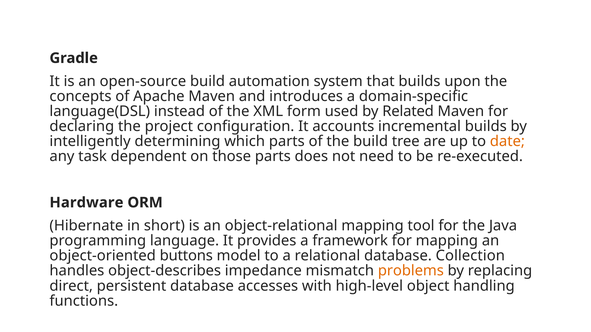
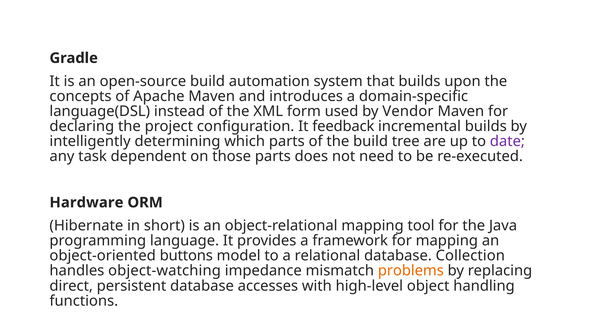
Related: Related -> Vendor (408, 111)
accounts: accounts -> feedback (343, 126)
date colour: orange -> purple (507, 142)
object-describes: object-describes -> object-watching (164, 271)
